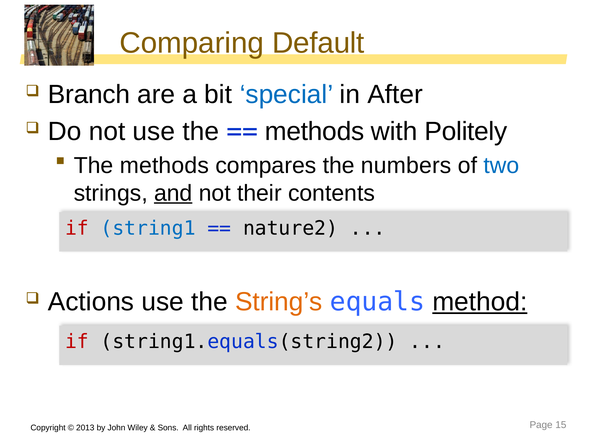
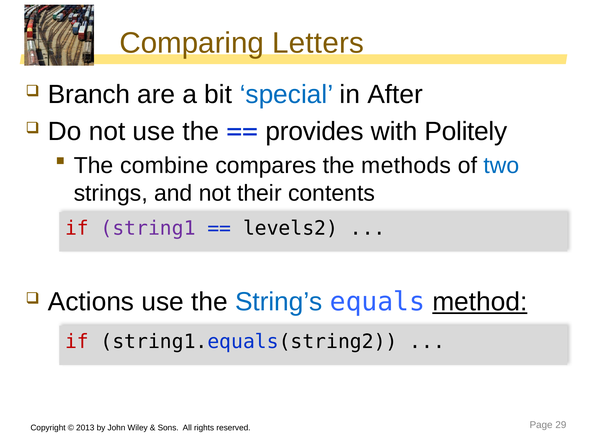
Default: Default -> Letters (318, 43)
methods: methods -> provides (315, 131)
The methods: methods -> combine (164, 165)
numbers: numbers -> methods (406, 165)
and underline: present -> none (173, 193)
string1 colour: blue -> purple (148, 228)
nature2: nature2 -> levels2 (291, 228)
String’s colour: orange -> blue (279, 302)
15: 15 -> 29 (561, 425)
